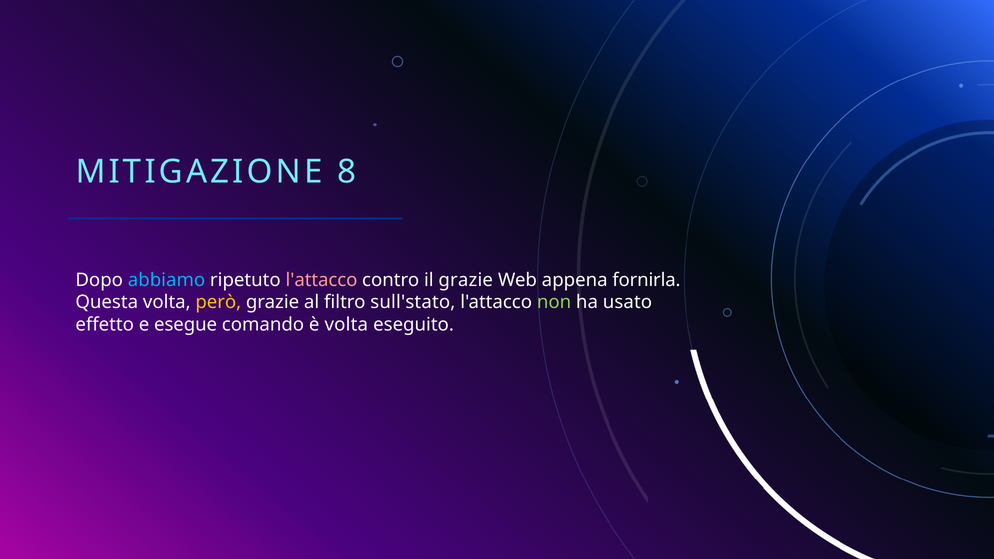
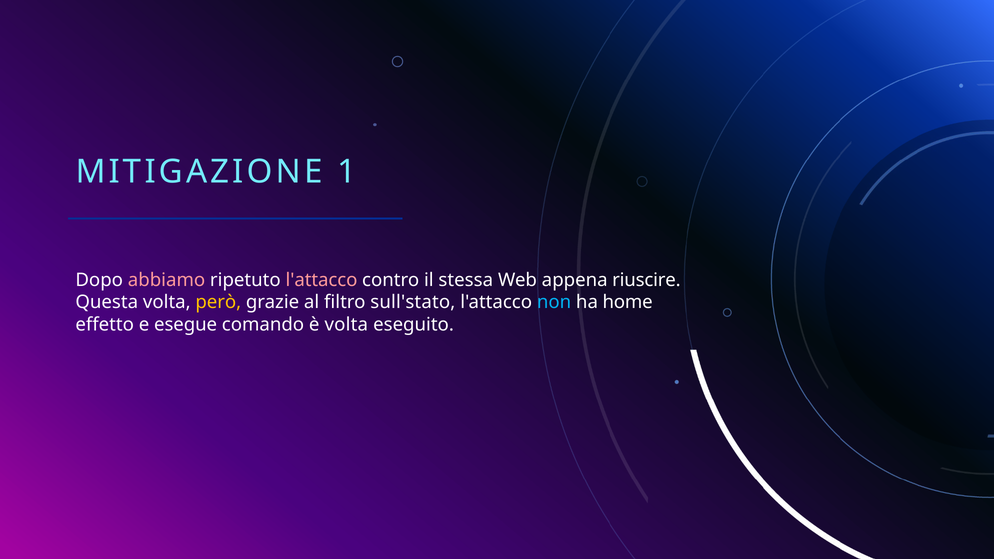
8: 8 -> 1 (347, 172)
abbiamo colour: light blue -> pink (167, 280)
il grazie: grazie -> stessa (466, 280)
fornirla: fornirla -> riuscire (646, 280)
non colour: light green -> light blue (554, 302)
usato: usato -> home (628, 302)
